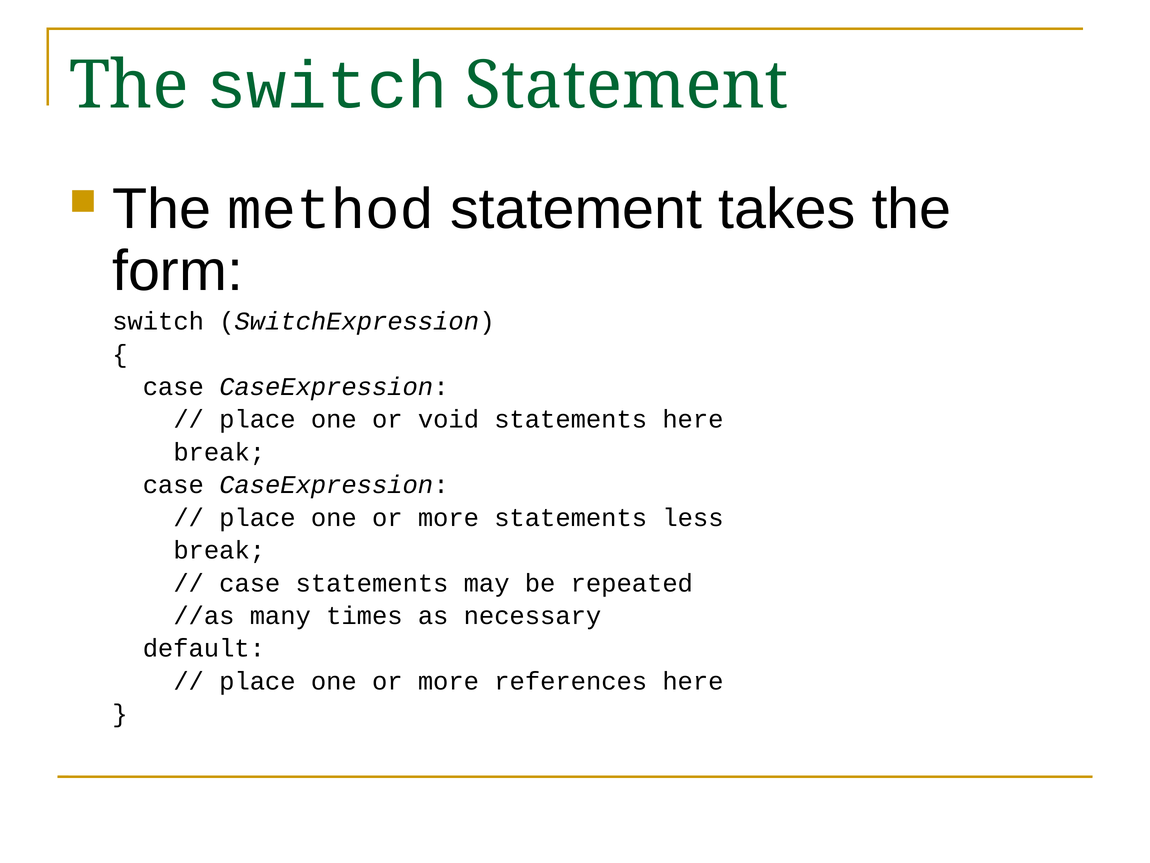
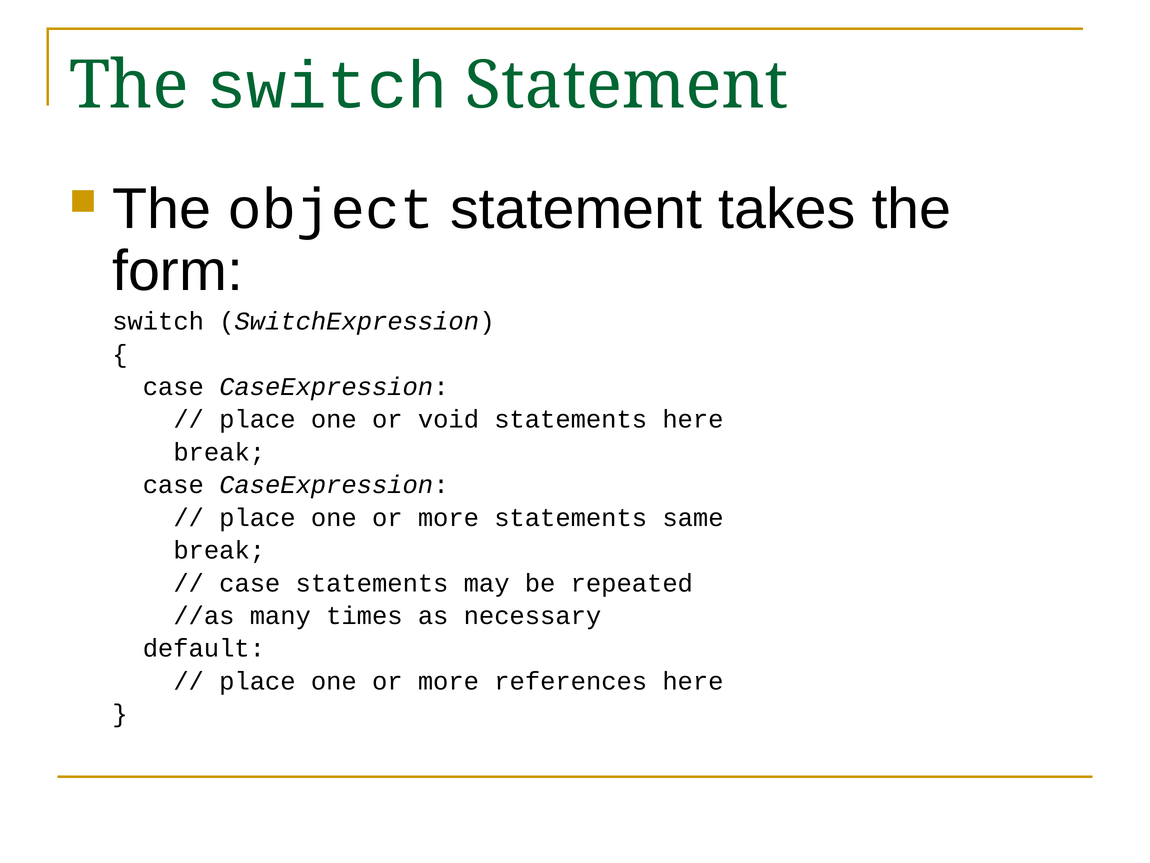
method: method -> object (331, 209)
less: less -> same (693, 517)
